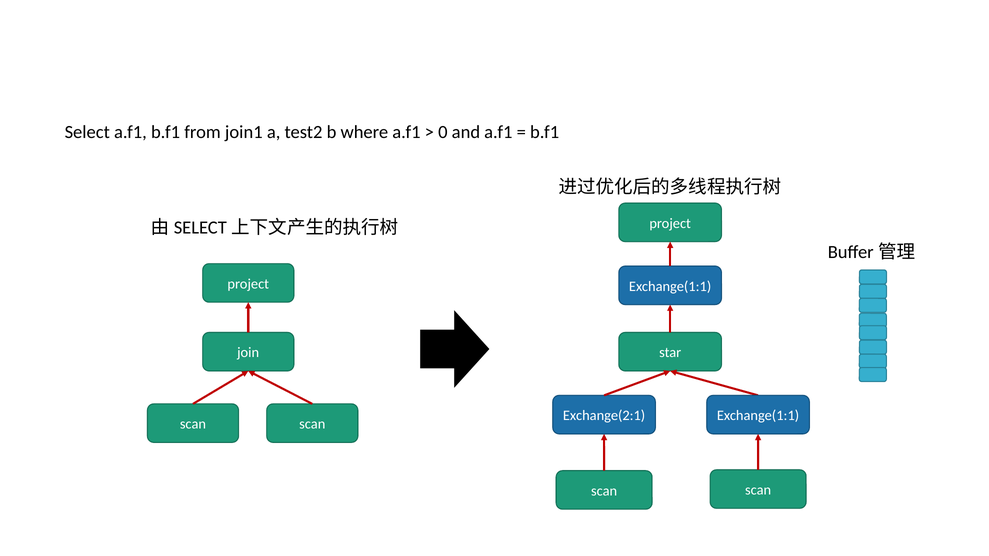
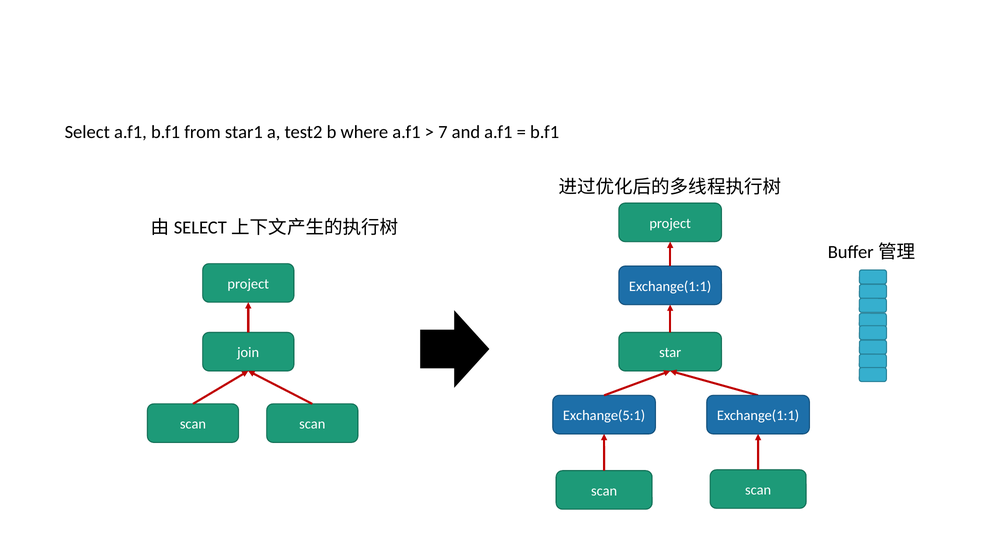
join1: join1 -> star1 (244, 132)
0: 0 -> 7 (443, 132)
Exchange(2:1: Exchange(2:1 -> Exchange(5:1 (604, 416)
